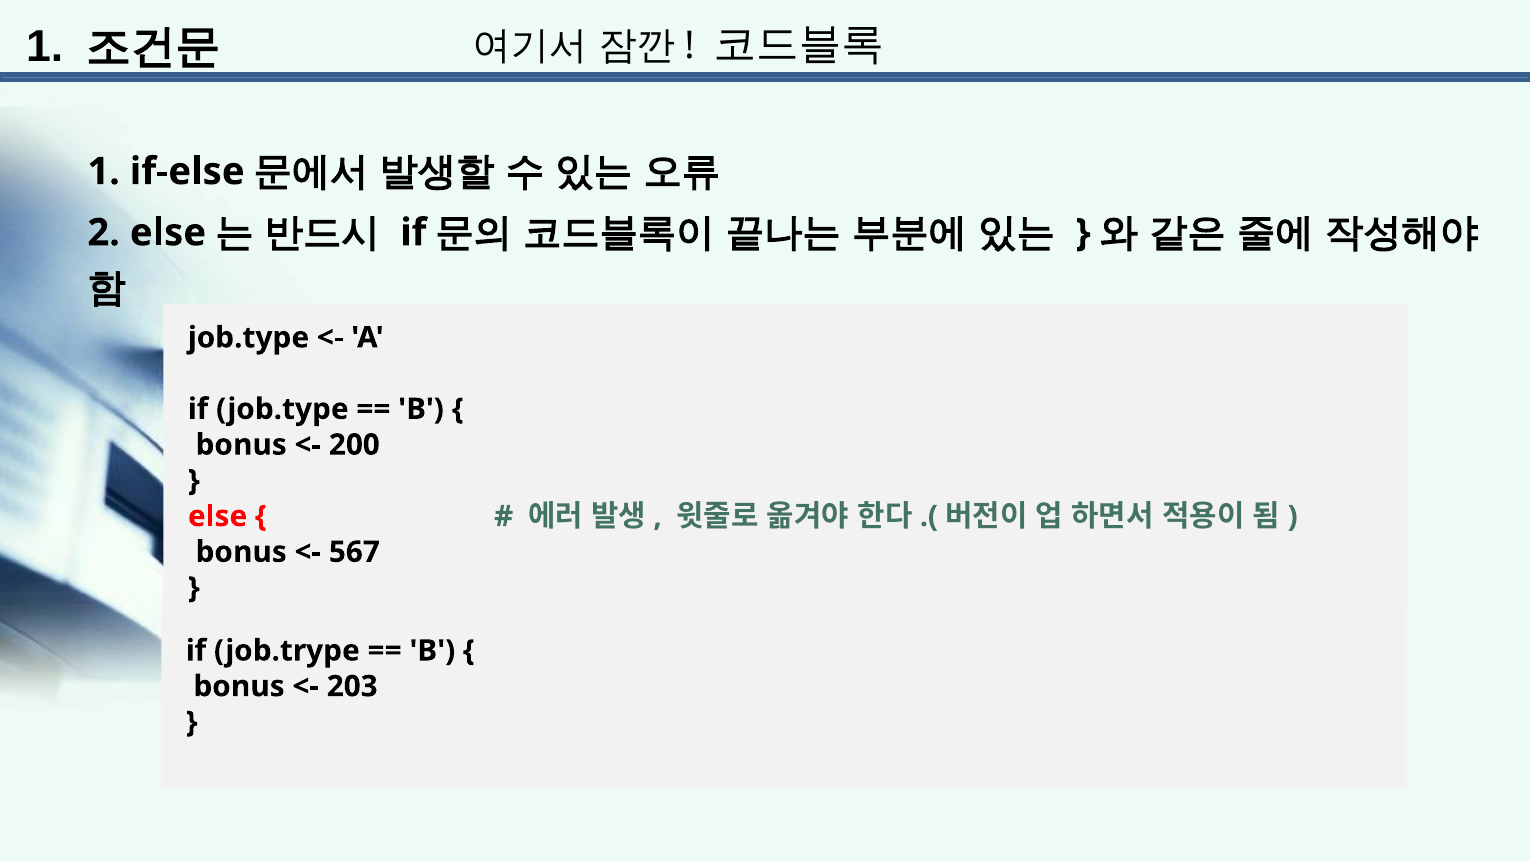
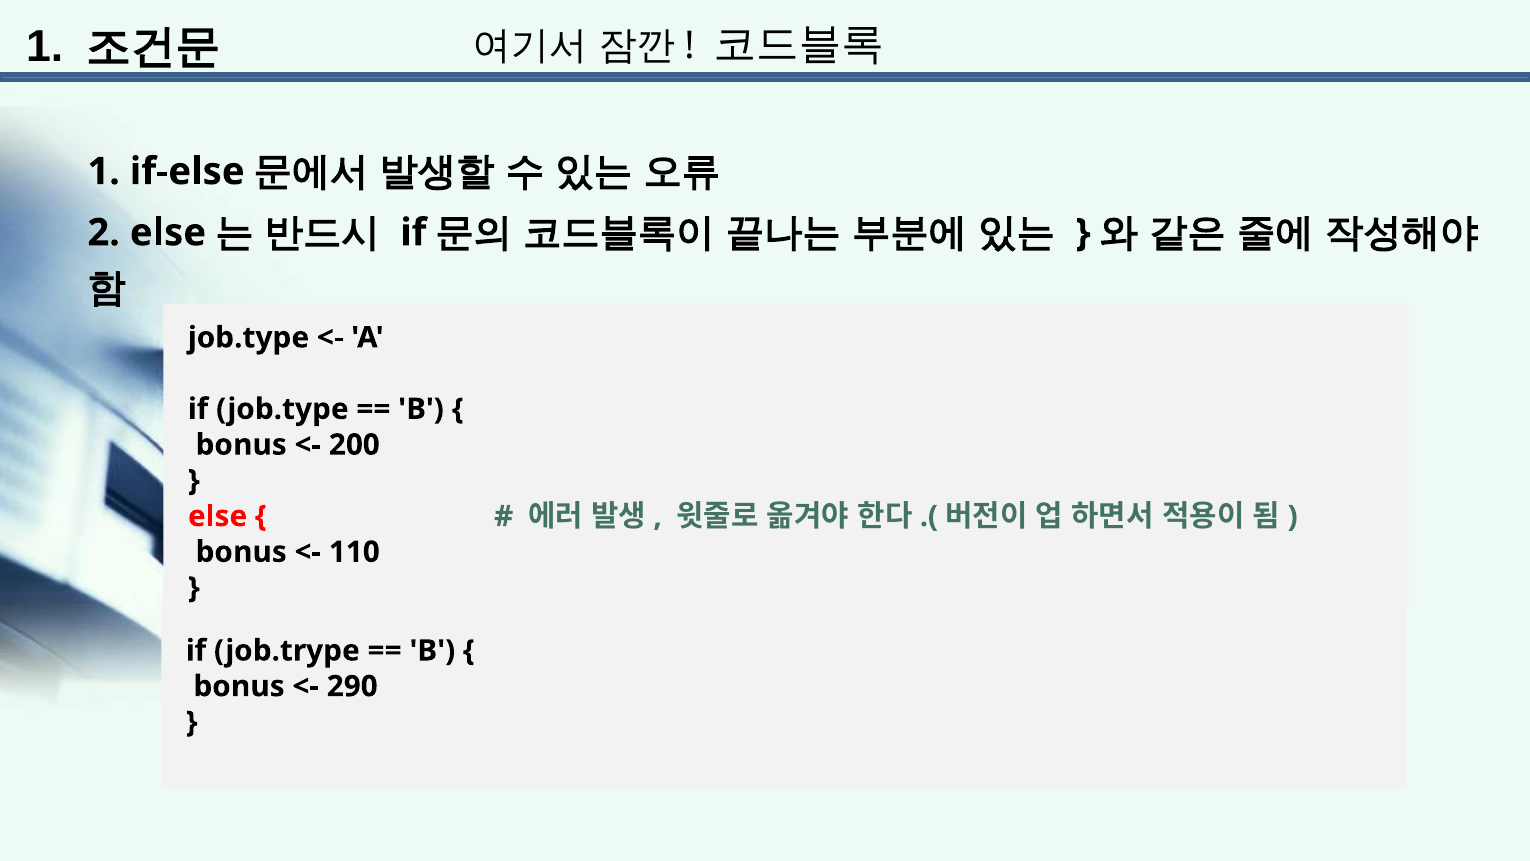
567: 567 -> 110 (354, 552)
203: 203 -> 290 (352, 686)
